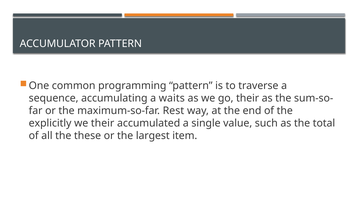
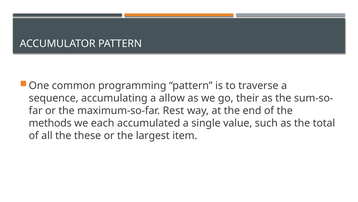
waits: waits -> allow (172, 98)
explicitly: explicitly -> methods (50, 123)
we their: their -> each (103, 123)
